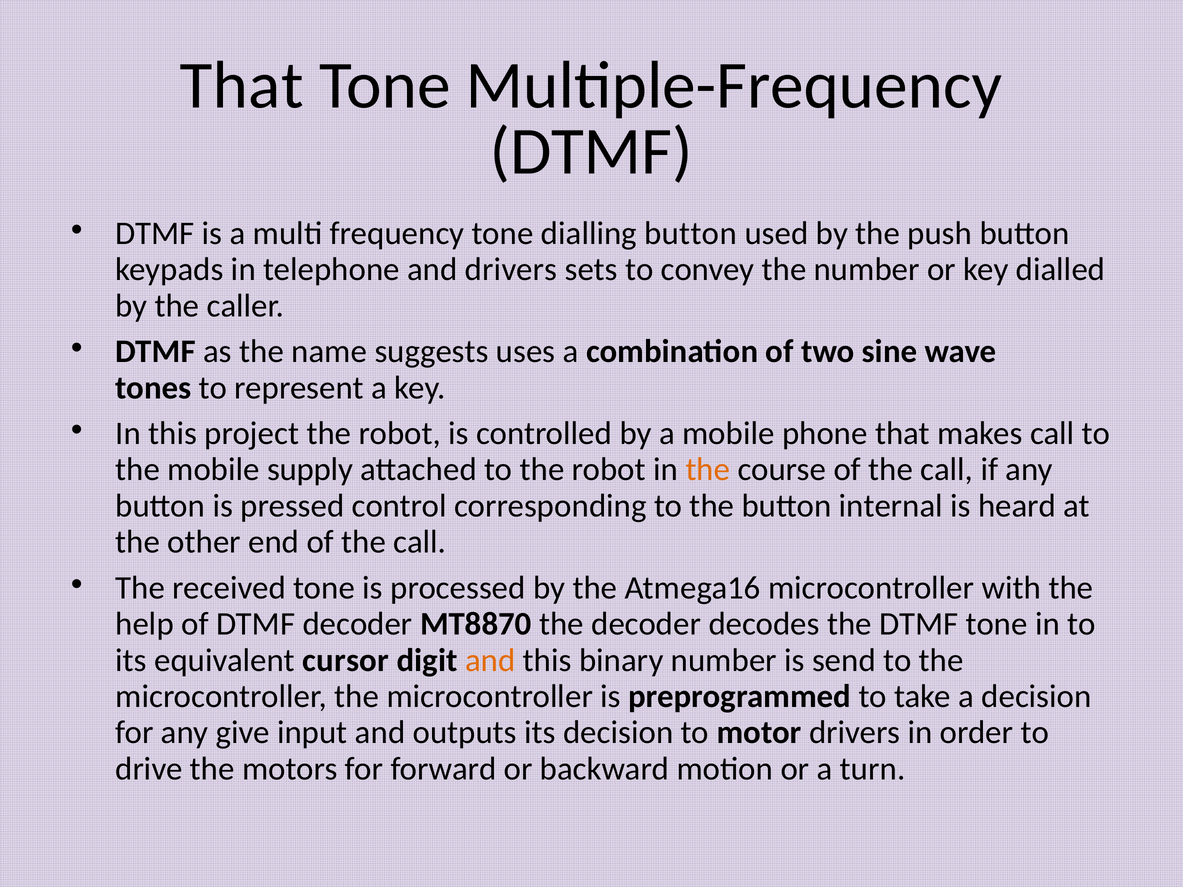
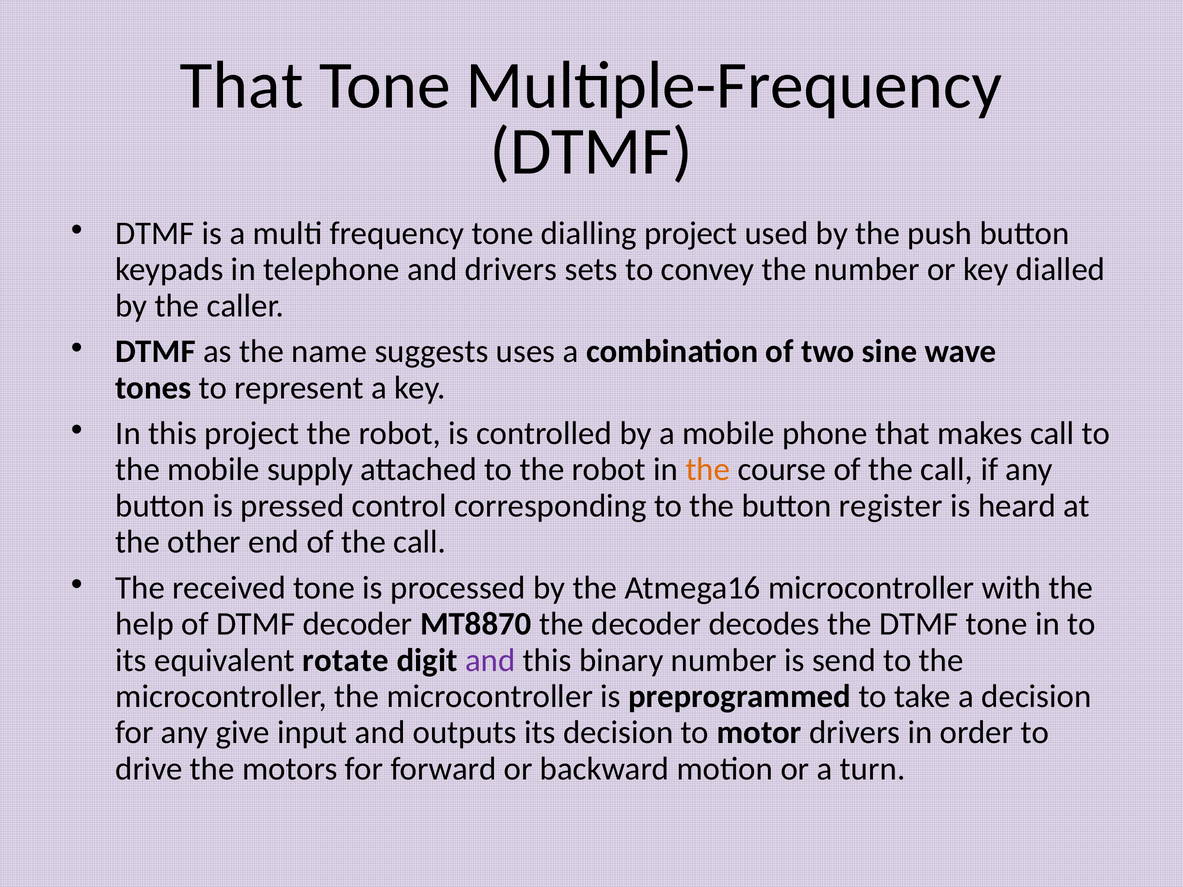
dialling button: button -> project (691, 233)
internal: internal -> register (891, 506)
cursor: cursor -> rotate (346, 660)
and colour: orange -> purple (490, 660)
